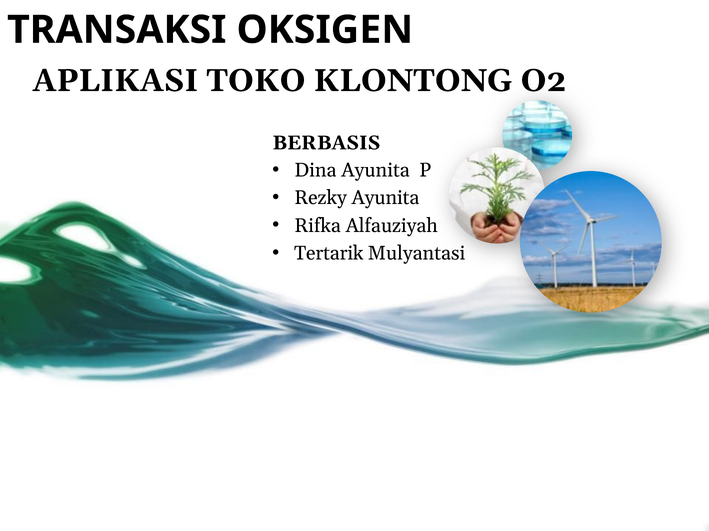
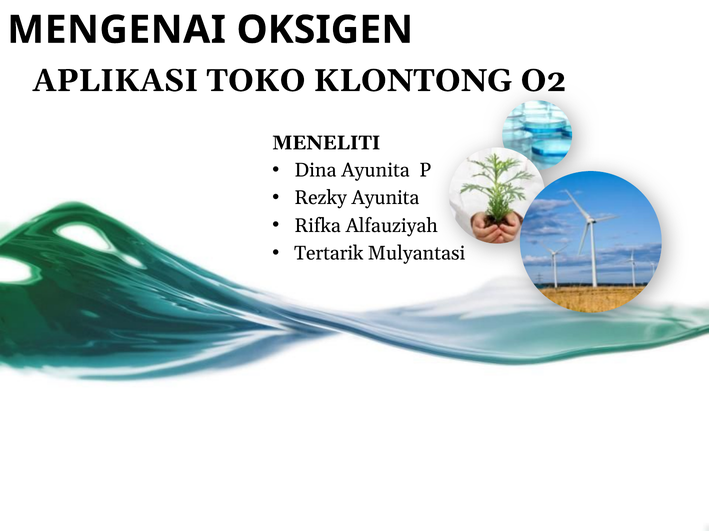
TRANSAKSI: TRANSAKSI -> MENGENAI (117, 30)
BERBASIS: BERBASIS -> MENELITI (326, 143)
